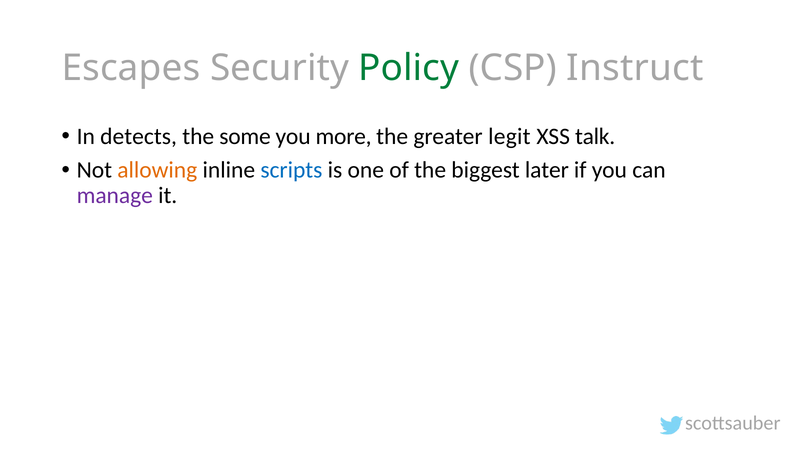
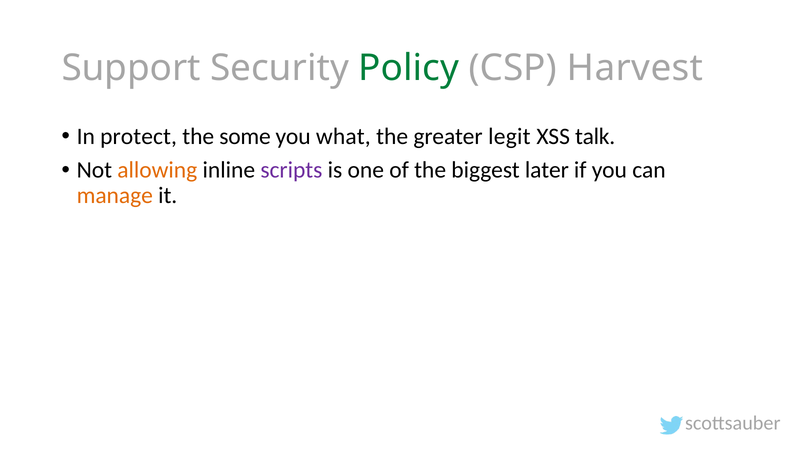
Escapes: Escapes -> Support (131, 68)
Instruct: Instruct -> Harvest (635, 68)
detects: detects -> protect (139, 136)
more: more -> what (343, 136)
scripts colour: blue -> purple (291, 170)
manage colour: purple -> orange (115, 196)
